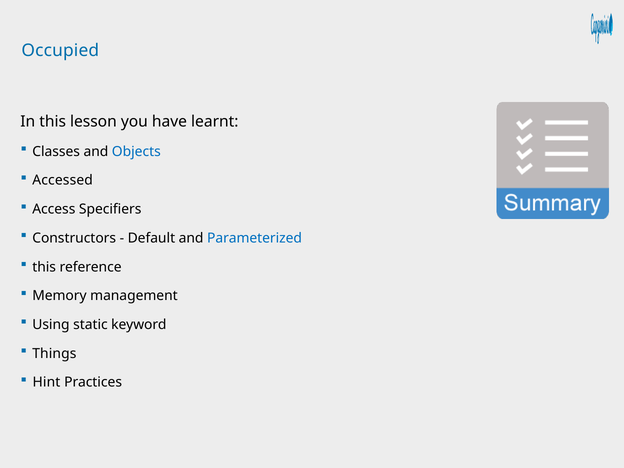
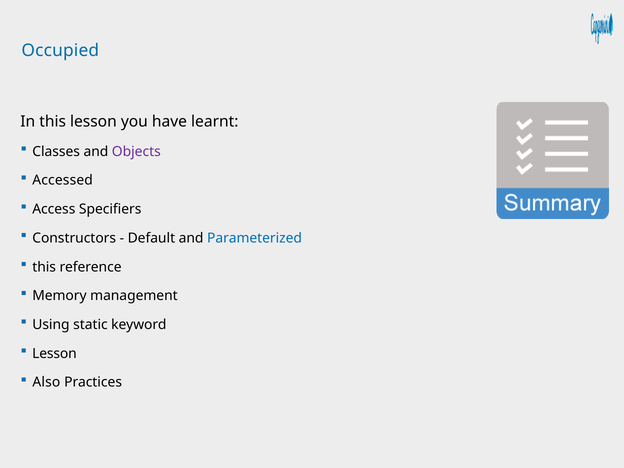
Objects colour: blue -> purple (136, 152)
Things: Things -> Lesson (54, 353)
Hint: Hint -> Also (46, 382)
